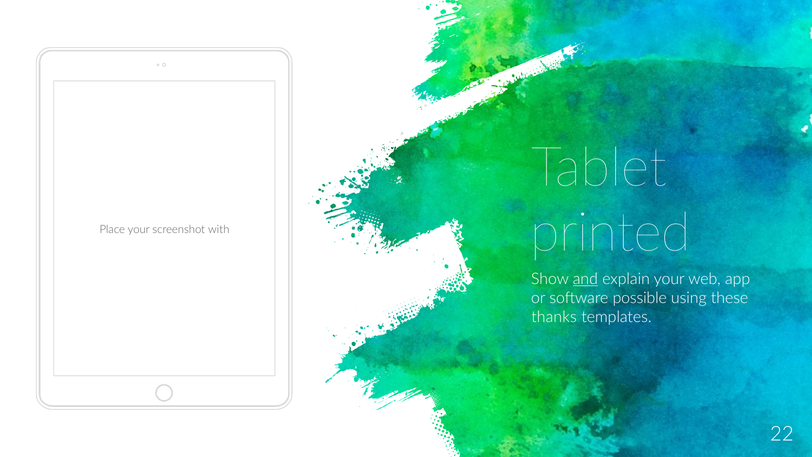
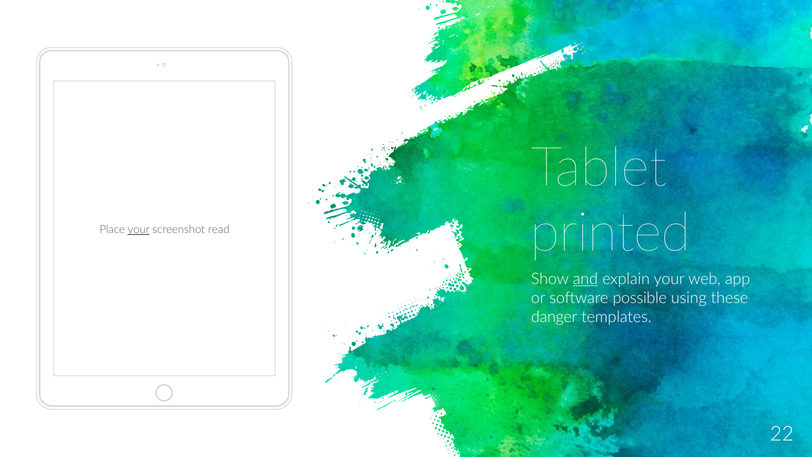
your underline: none -> present (139, 230)
with: with -> read (219, 230)
thanks: thanks -> danger (554, 317)
